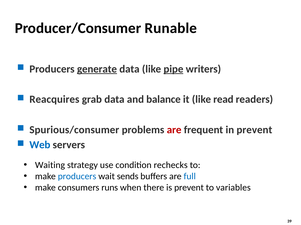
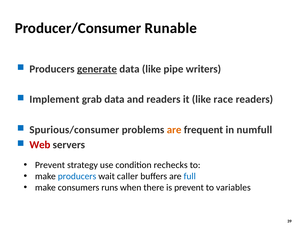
pipe underline: present -> none (173, 69)
Reacquires: Reacquires -> Implement (54, 100)
and balance: balance -> readers (163, 100)
read: read -> race (223, 100)
are colour: red -> orange (174, 130)
in prevent: prevent -> numfull (254, 130)
Web colour: blue -> red (40, 145)
Waiting: Waiting -> Prevent (50, 166)
sends: sends -> caller (128, 177)
